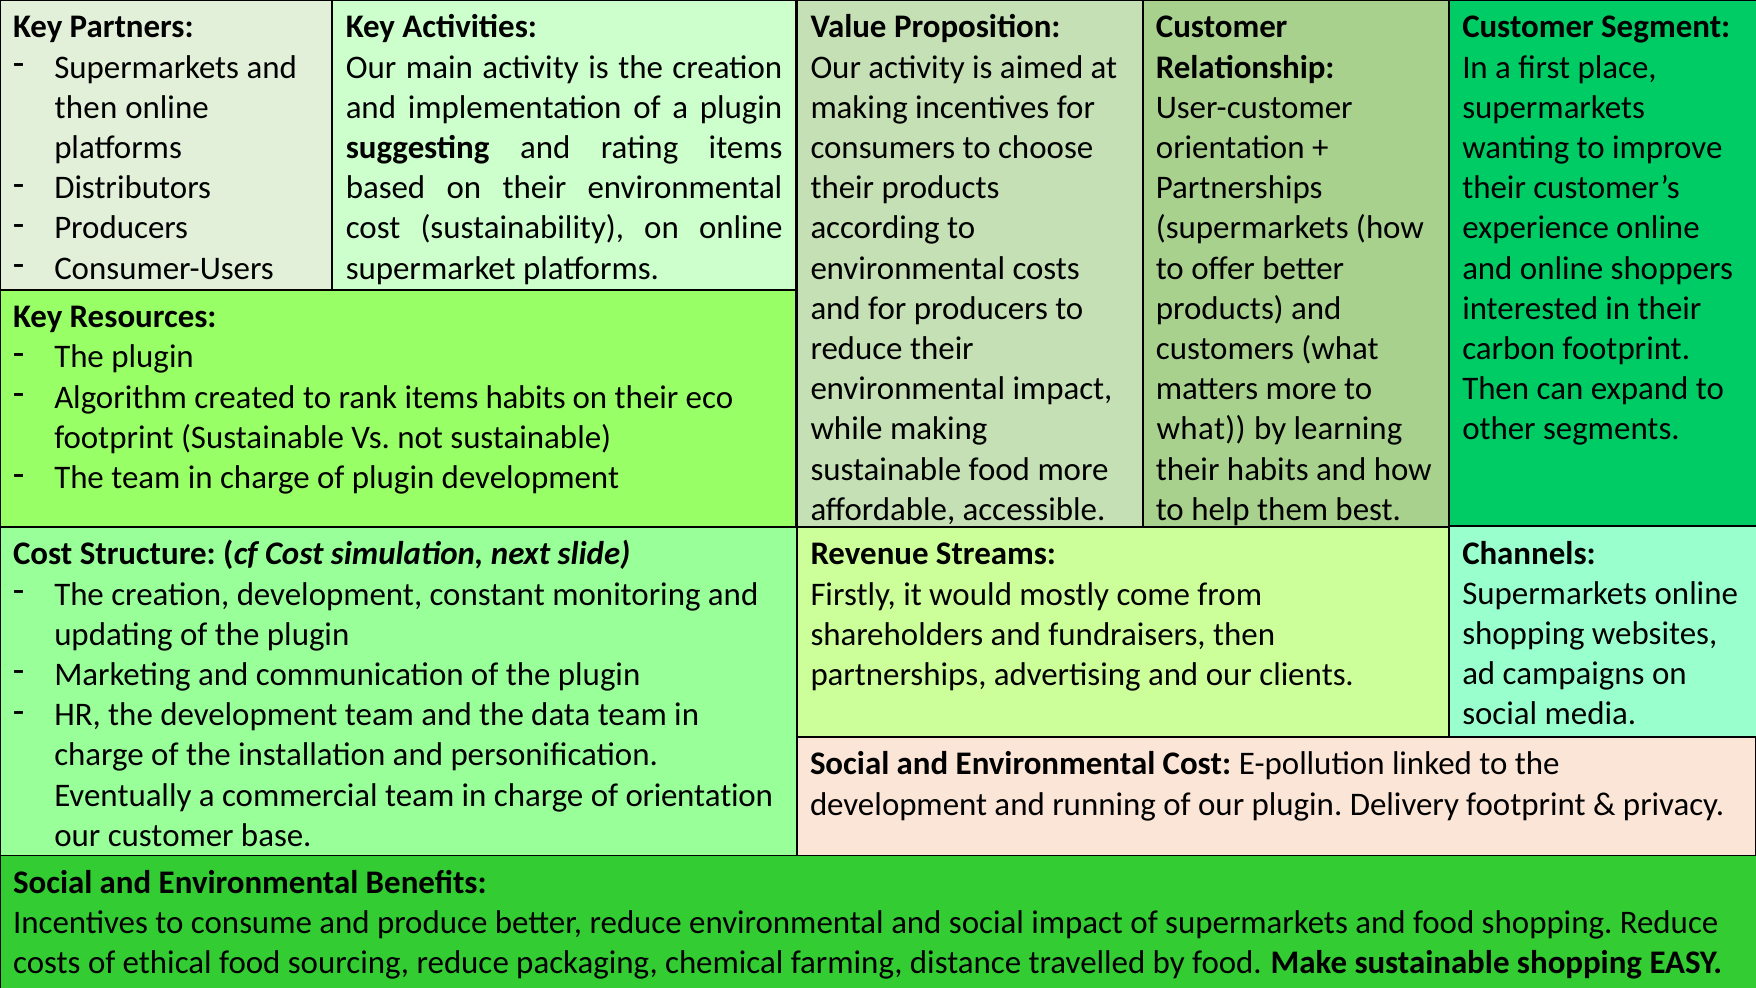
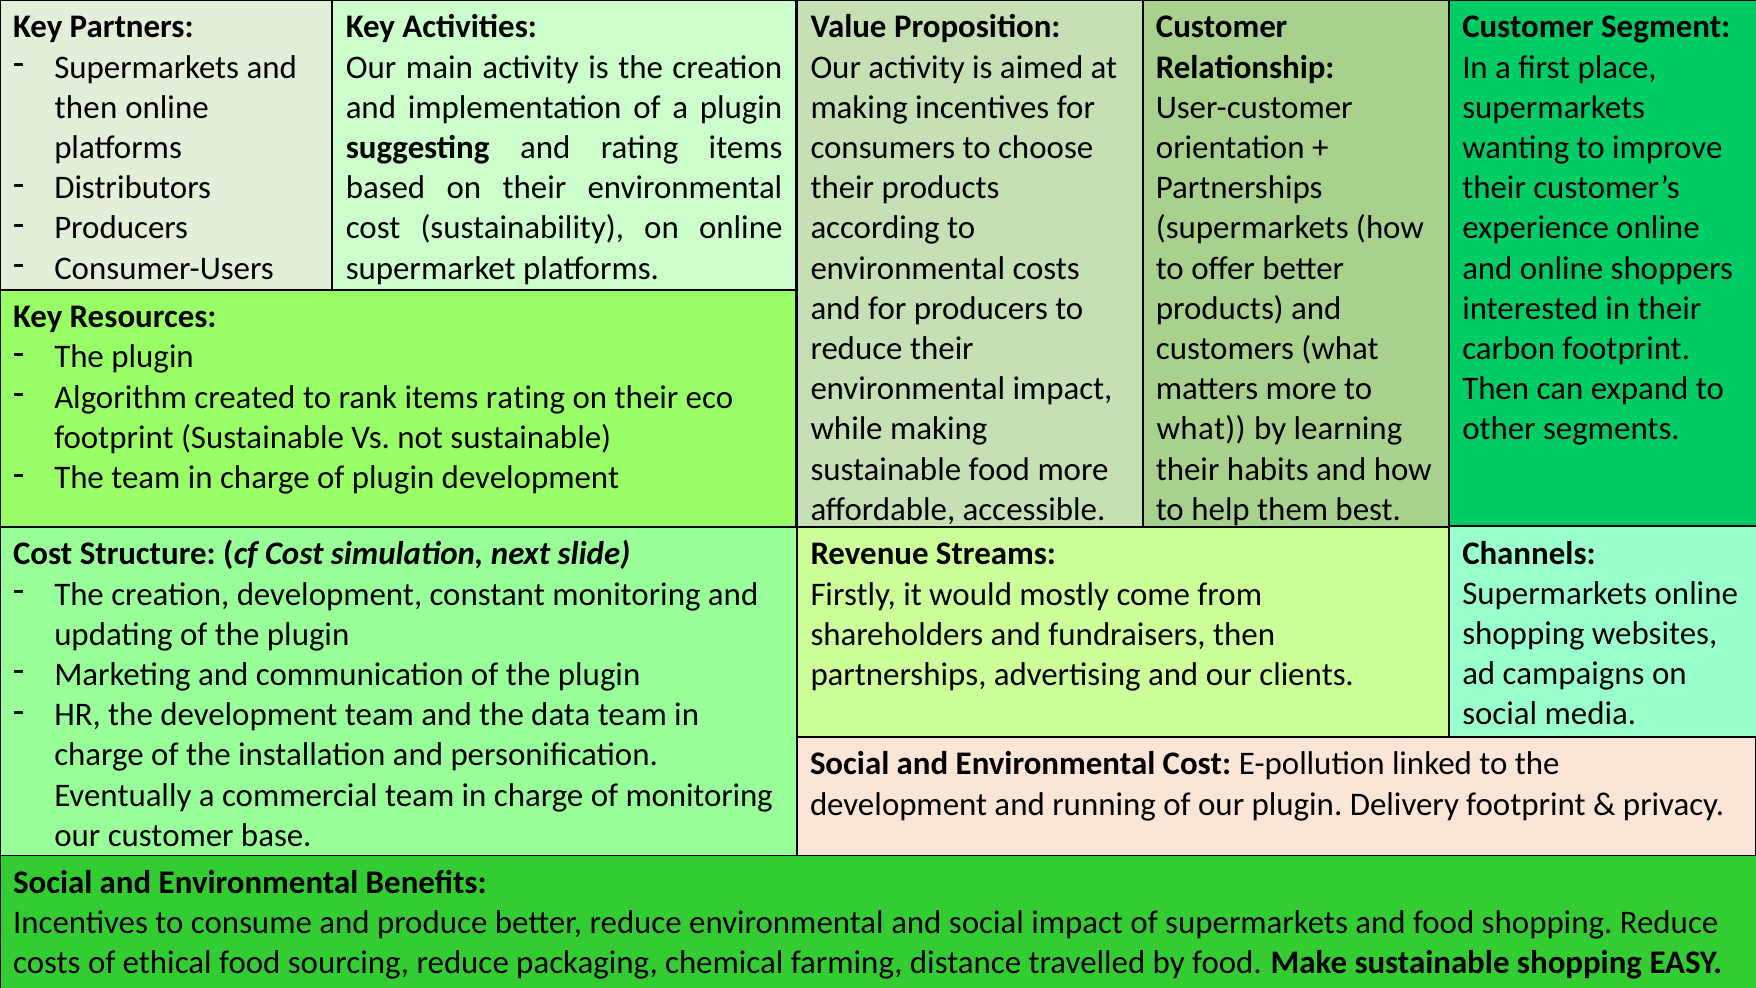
items habits: habits -> rating (525, 397)
of orientation: orientation -> monitoring (699, 795)
